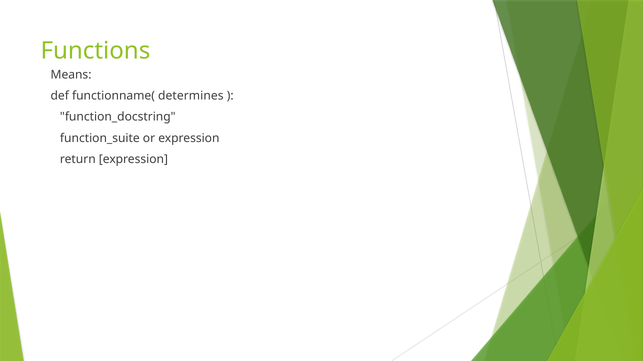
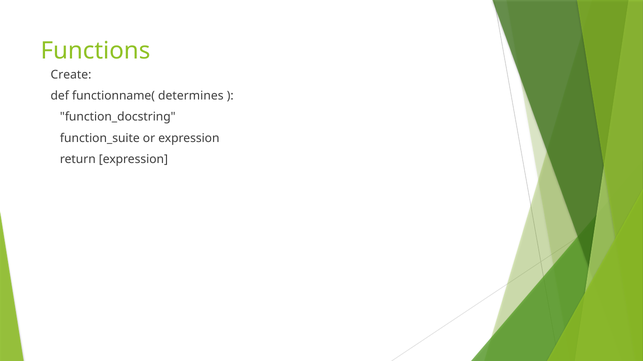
Means: Means -> Create (71, 75)
